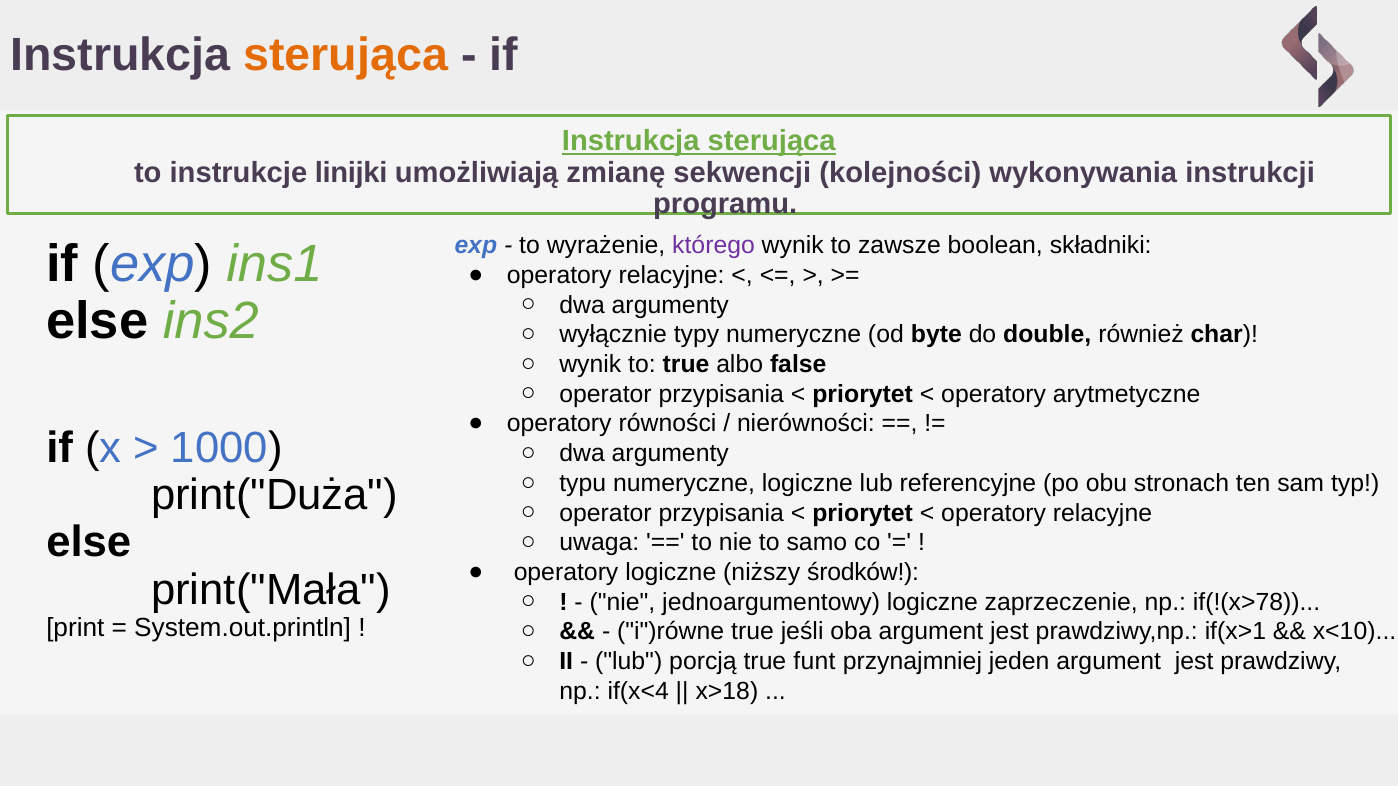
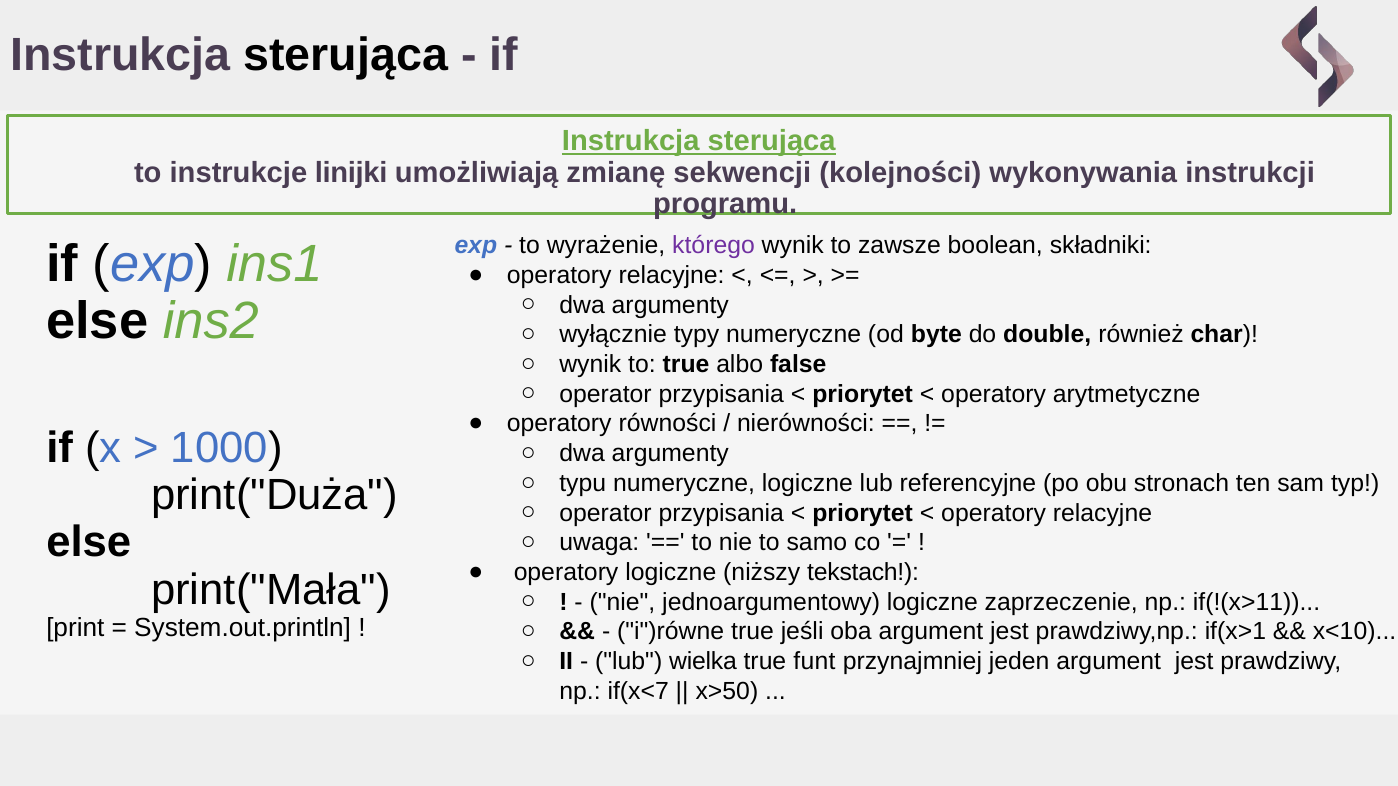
sterująca colour: orange -> black (346, 55)
środków: środków -> tekstach (863, 573)
if(!(x>78: if(!(x>78 -> if(!(x>11 (1257, 602)
porcją: porcją -> wielka (703, 662)
if(x<4: if(x<4 -> if(x<7 (638, 691)
x>18: x>18 -> x>50 (727, 691)
